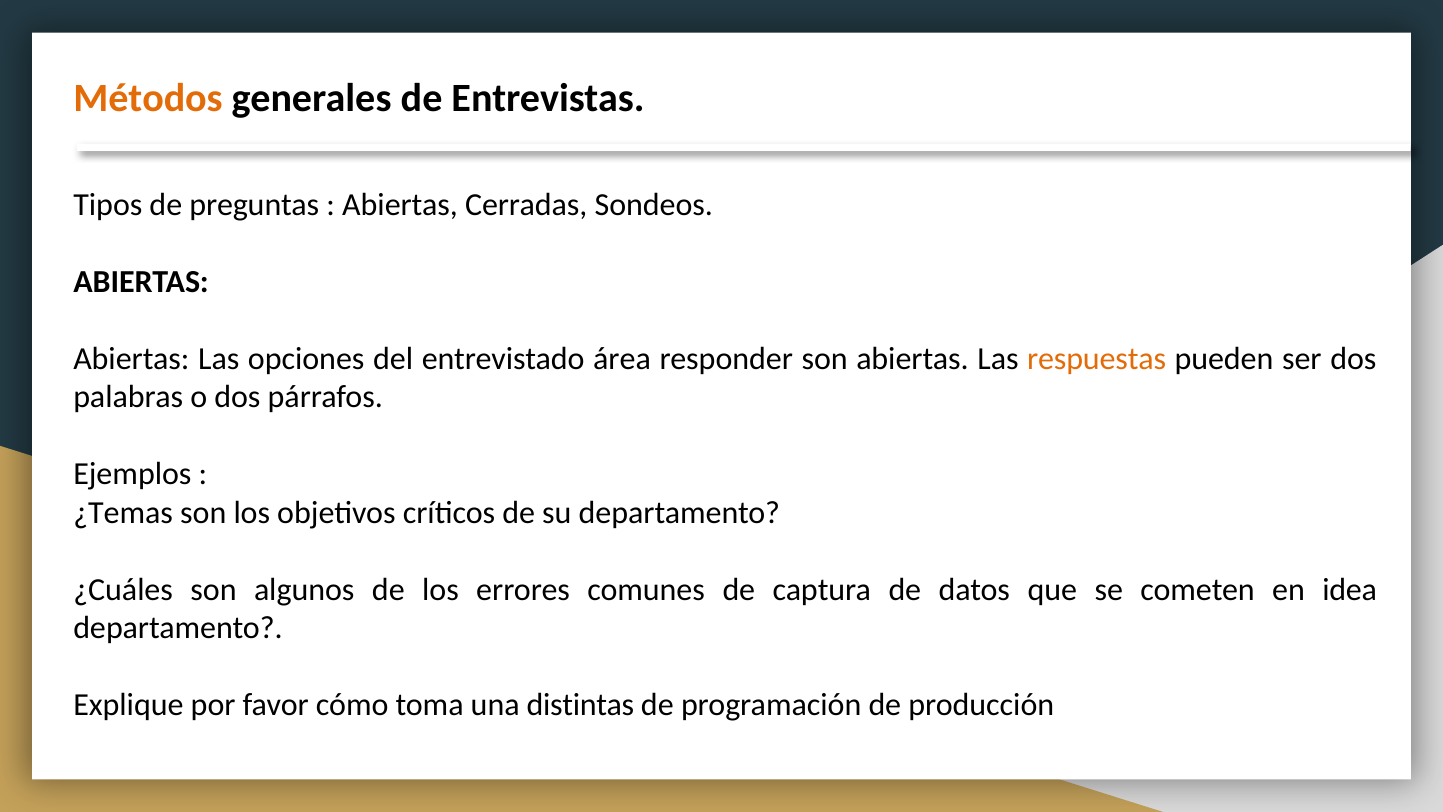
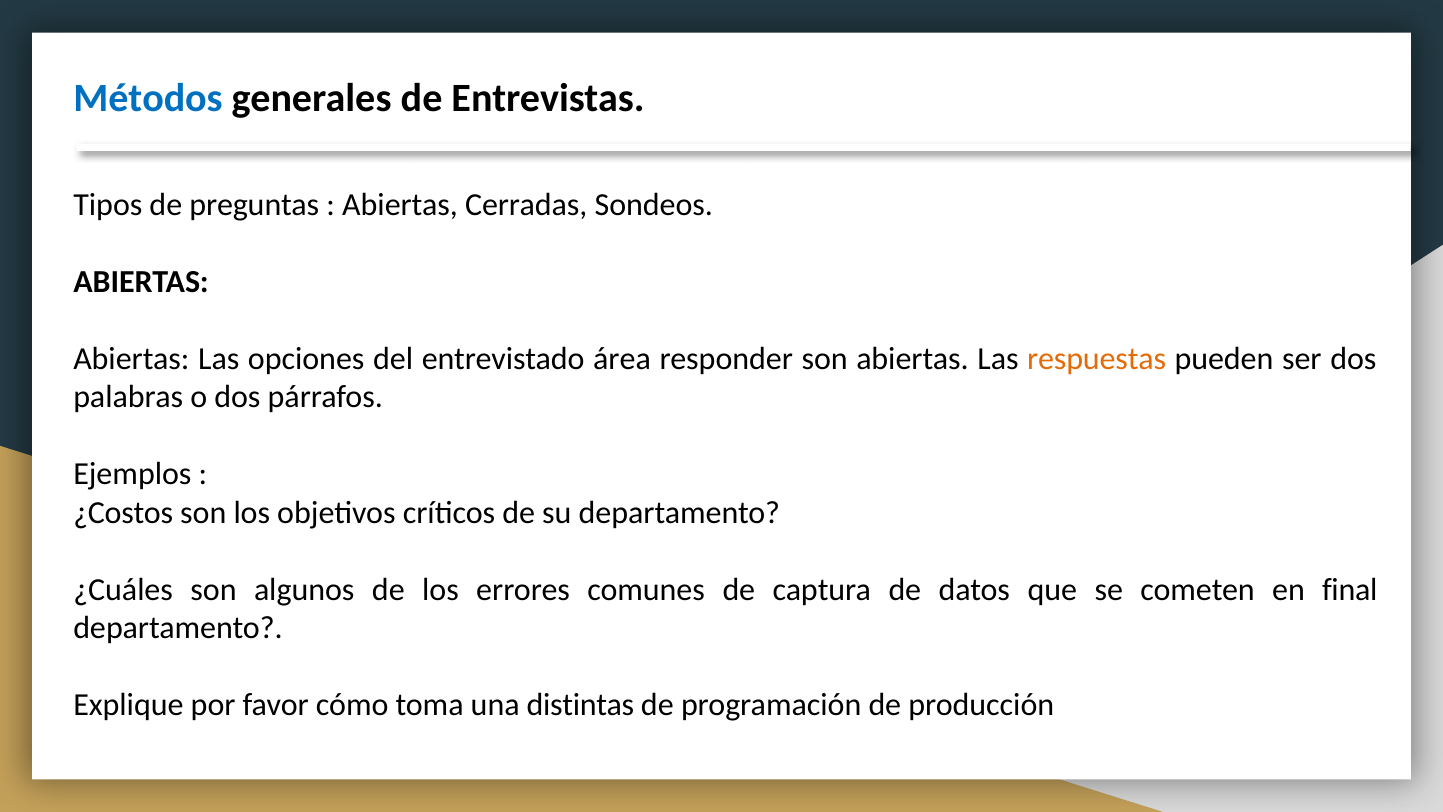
Métodos colour: orange -> blue (148, 98)
¿Temas: ¿Temas -> ¿Costos (123, 513)
idea: idea -> final (1350, 590)
